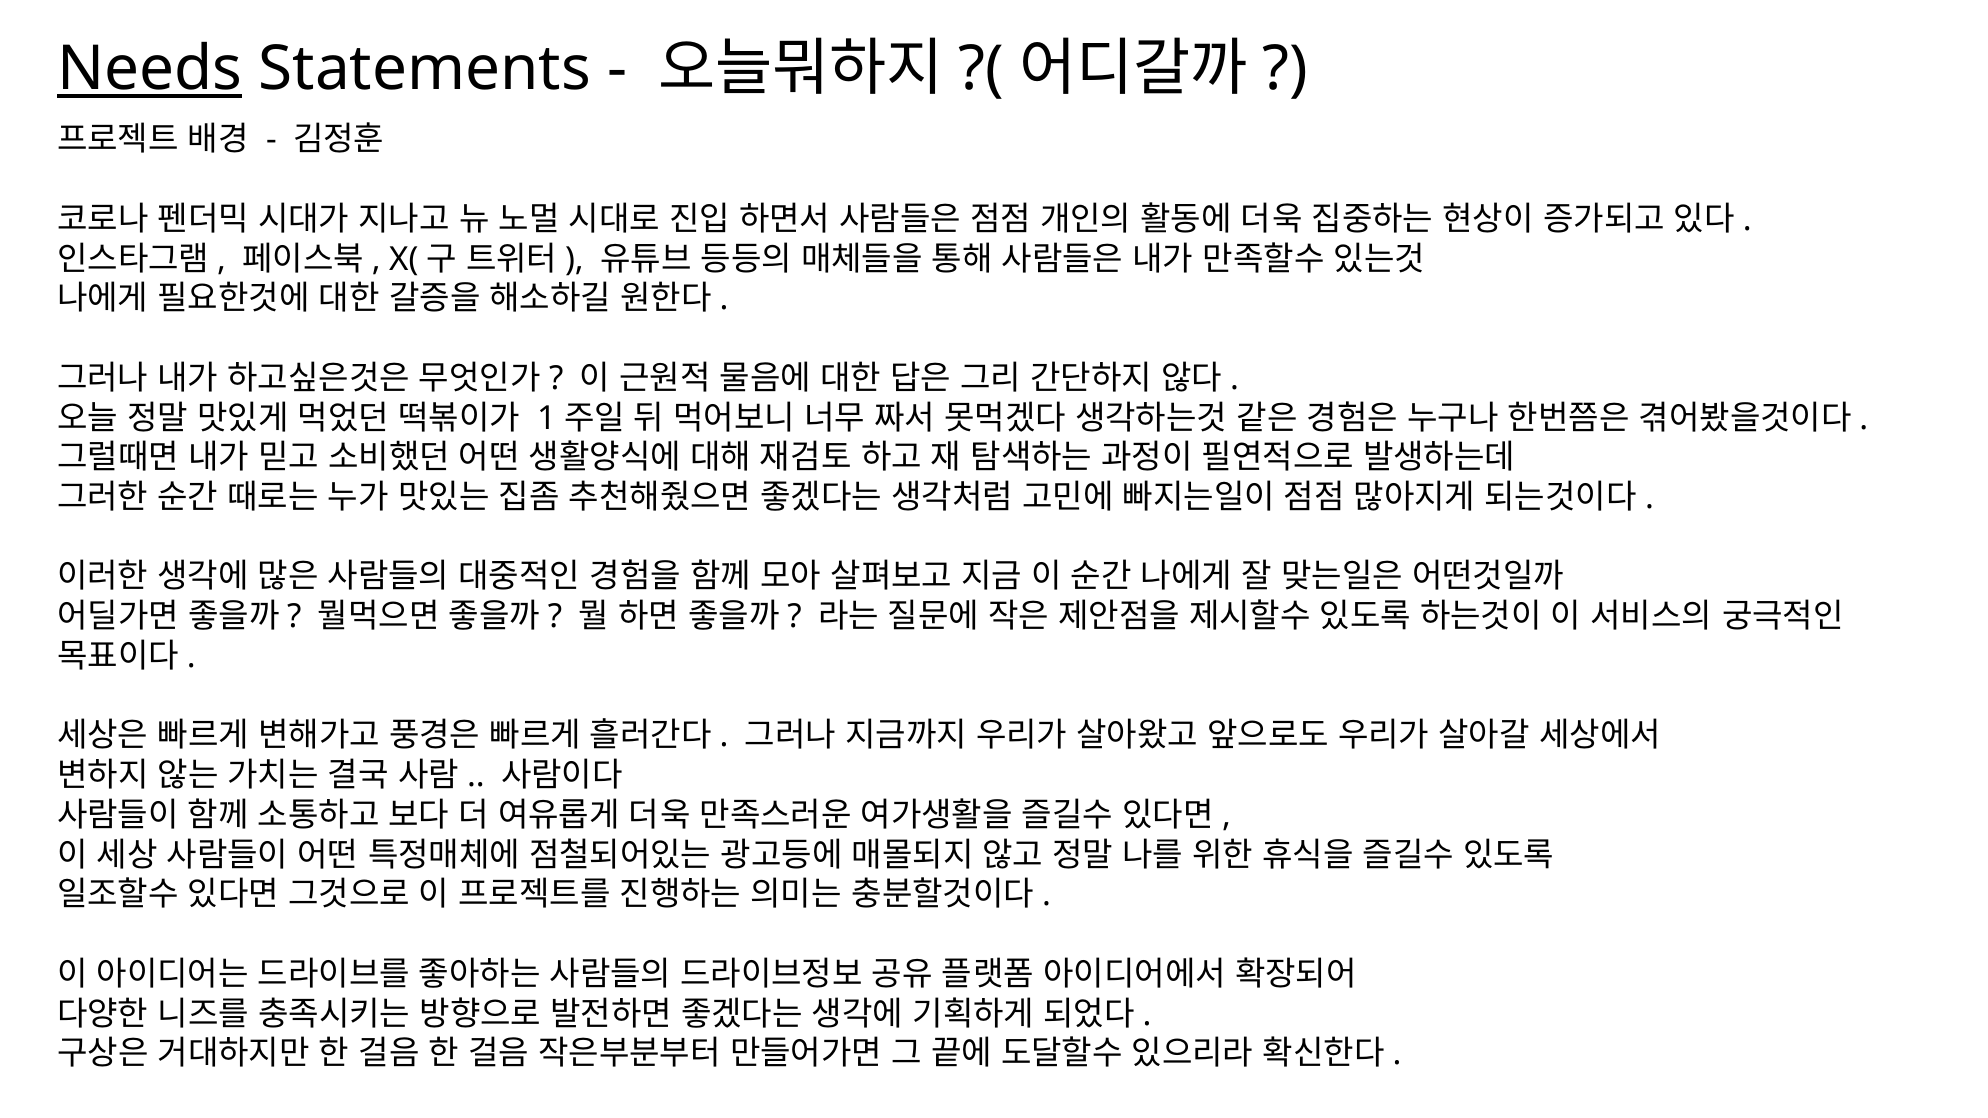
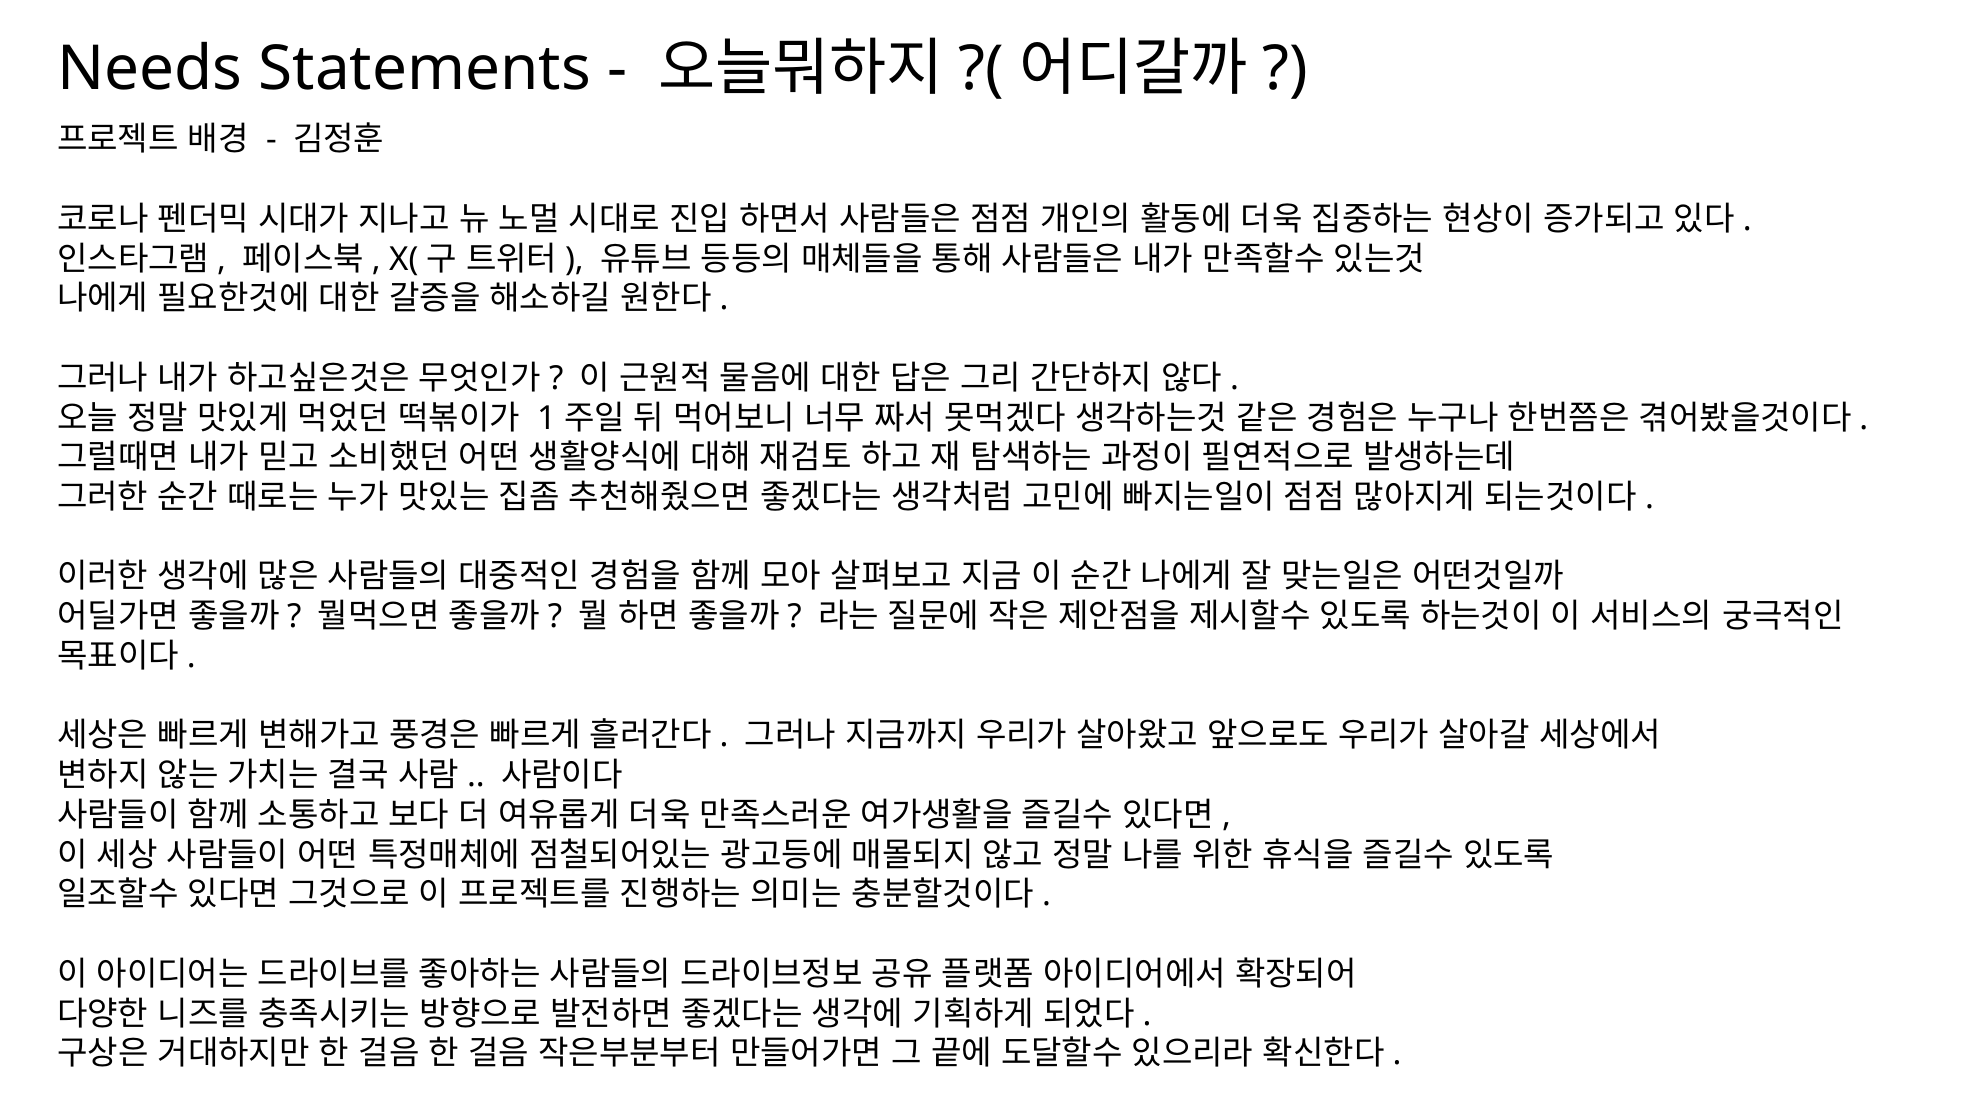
Needs underline: present -> none (150, 69)
